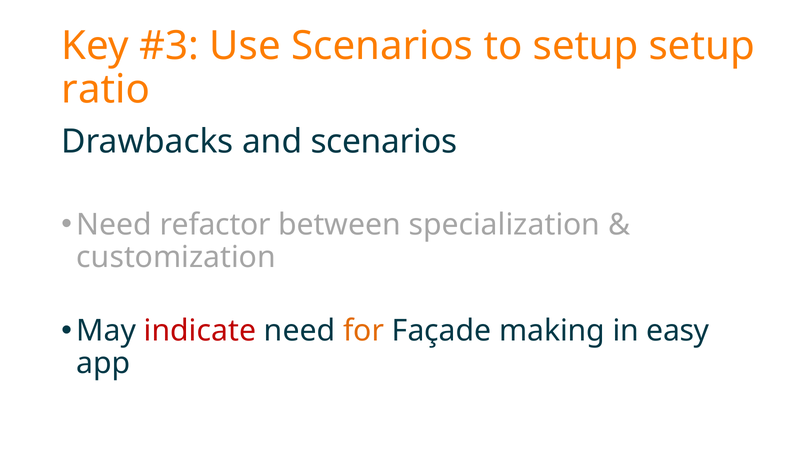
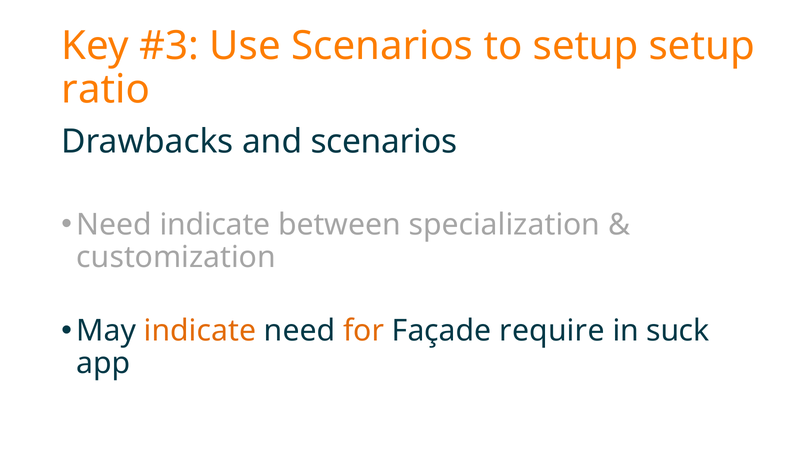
Need refactor: refactor -> indicate (215, 224)
indicate colour: red -> orange (200, 331)
making: making -> require (552, 331)
easy: easy -> suck (678, 331)
